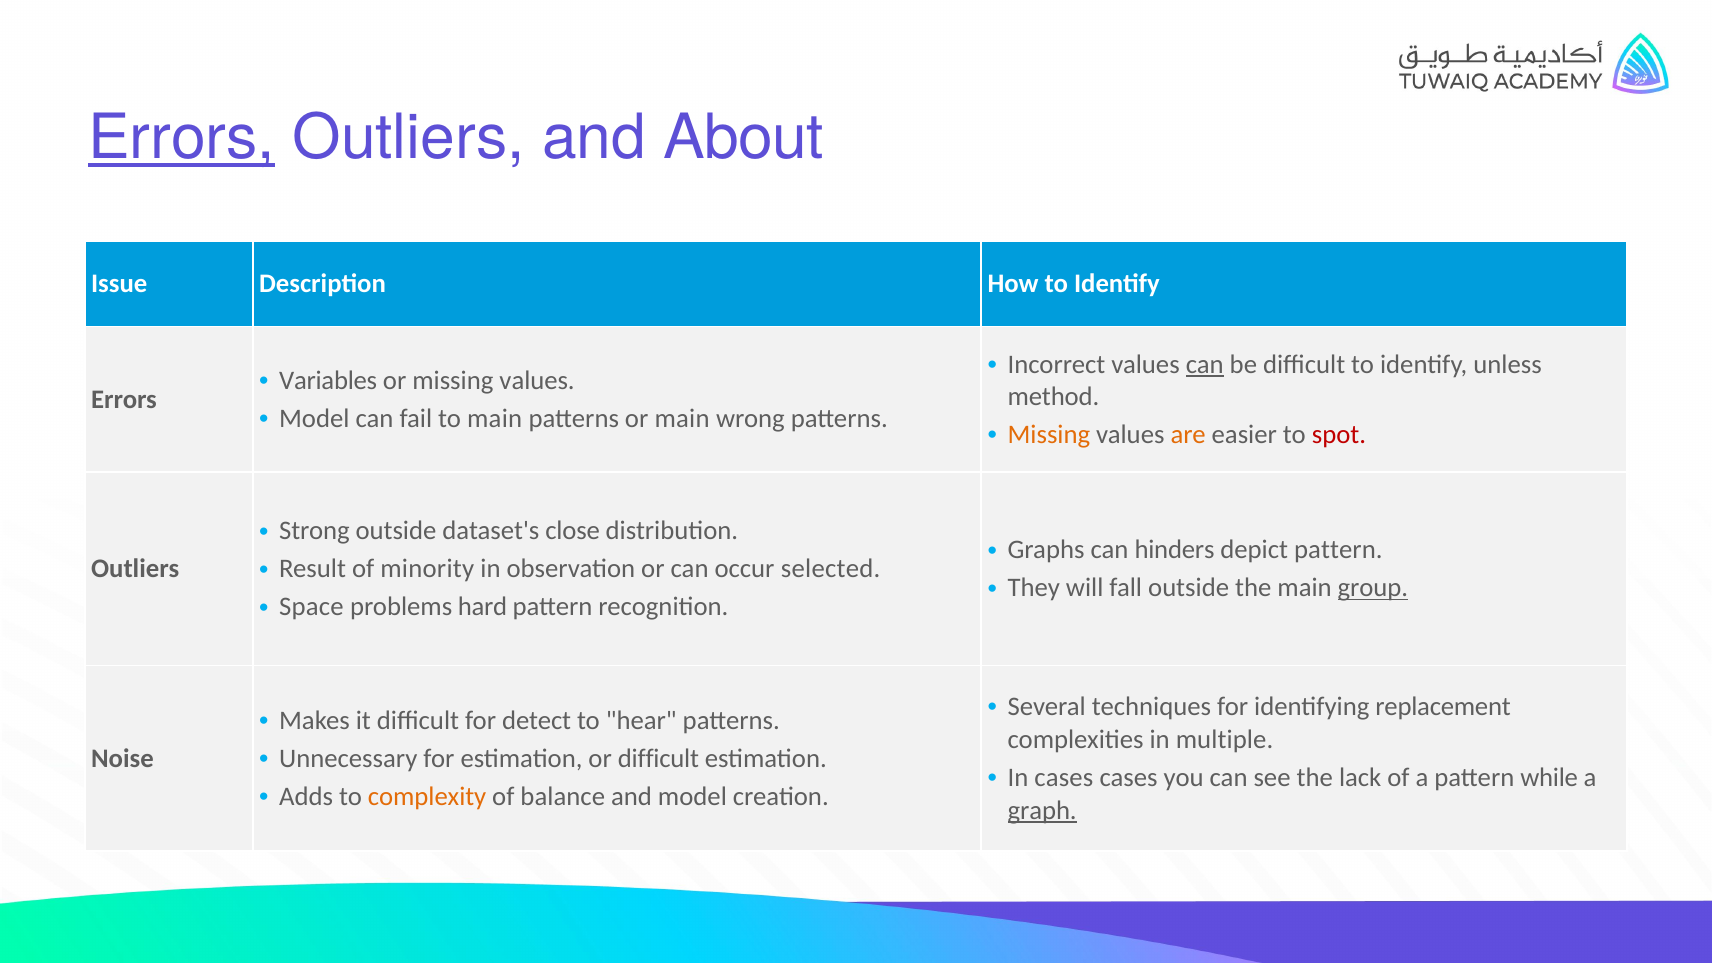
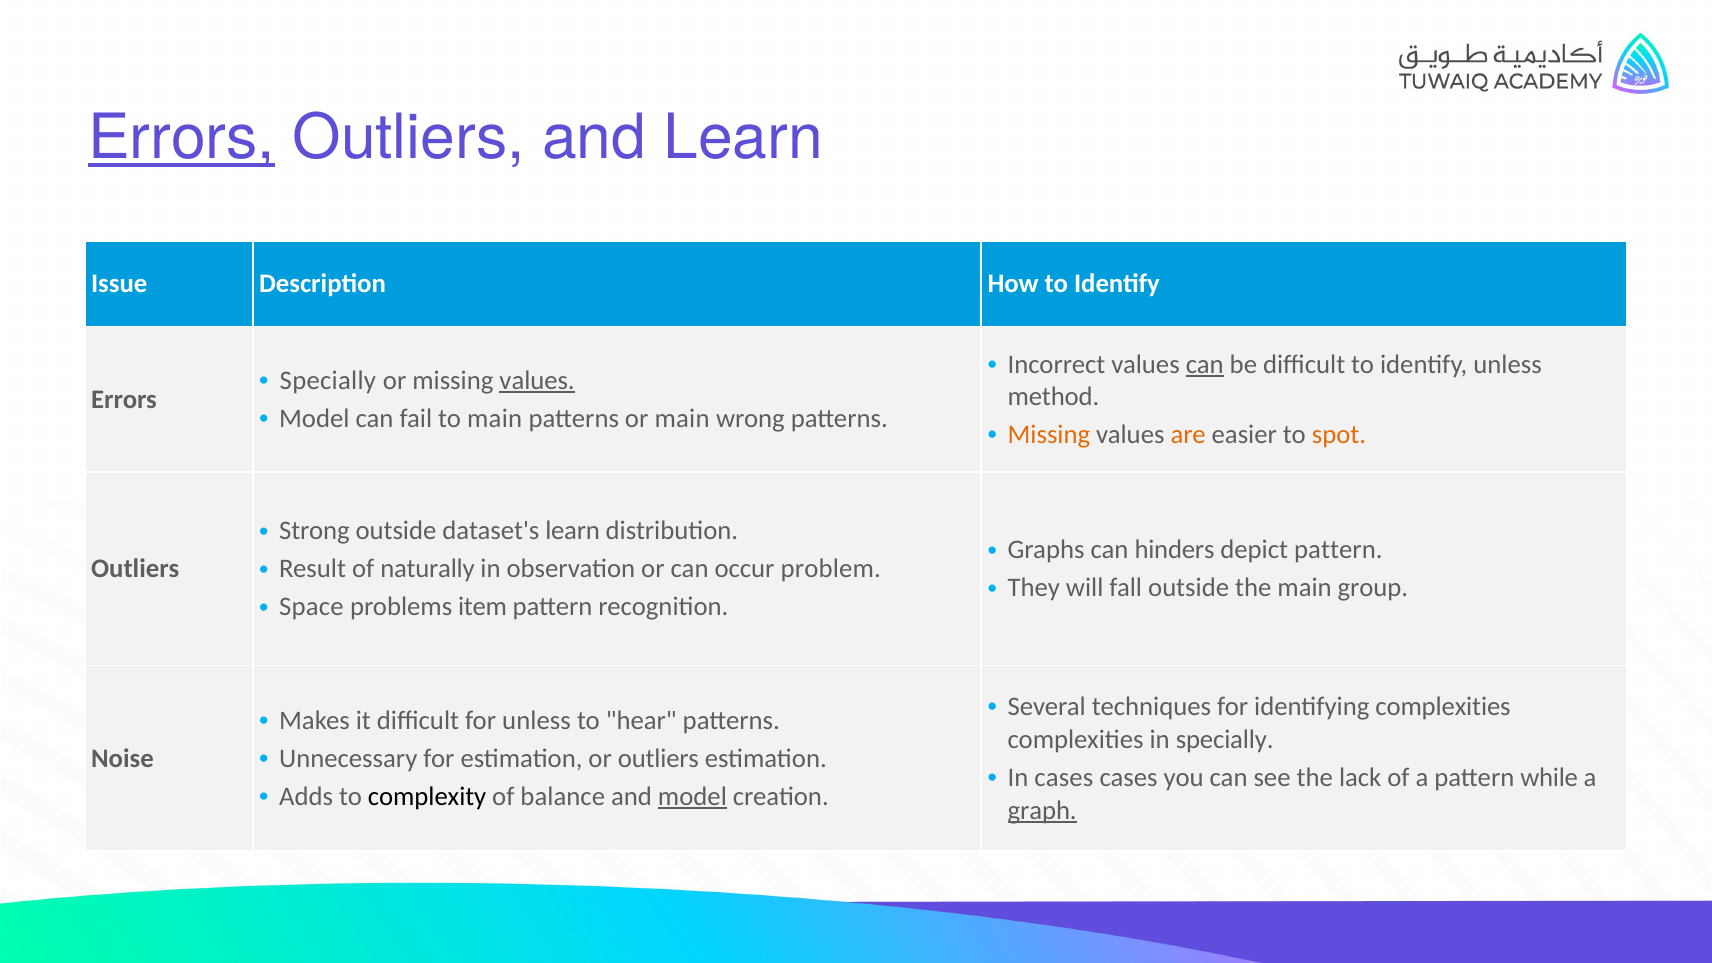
and About: About -> Learn (743, 138)
Variables: Variables -> Specially (328, 381)
values underline: none -> present (537, 381)
spot colour: red -> orange (1339, 435)
dataset's close: close -> learn (573, 531)
minority: minority -> naturally (427, 569)
selected: selected -> problem (831, 569)
group underline: present -> none (1373, 588)
hard: hard -> item (483, 607)
identifying replacement: replacement -> complexities (1443, 707)
for detect: detect -> unless (537, 721)
in multiple: multiple -> specially (1225, 740)
or difficult: difficult -> outliers (658, 759)
complexity colour: orange -> black (427, 797)
model underline: none -> present (692, 797)
